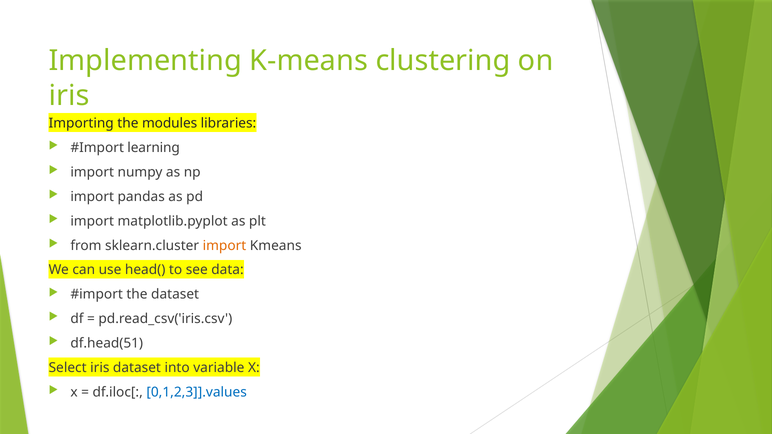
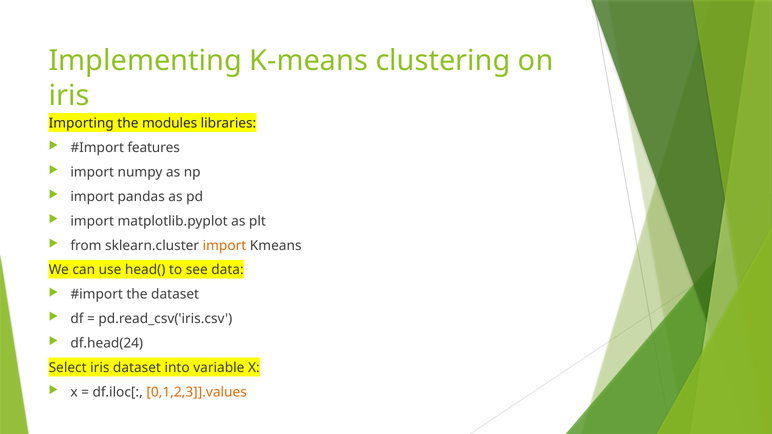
learning: learning -> features (154, 148)
df.head(51: df.head(51 -> df.head(24 (107, 343)
0,1,2,3]].values colour: blue -> orange (197, 392)
